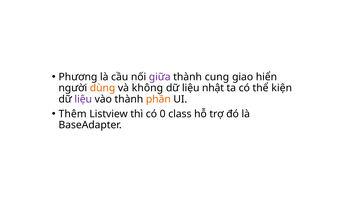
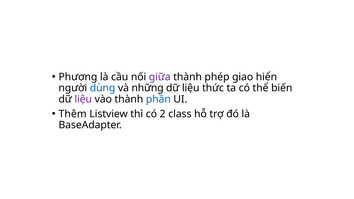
cung: cung -> phép (217, 77)
dùng colour: orange -> blue (103, 88)
không: không -> những (148, 88)
nhật: nhật -> thức (213, 88)
kiện: kiện -> biến (282, 88)
phần colour: orange -> blue (158, 99)
0: 0 -> 2 (163, 114)
